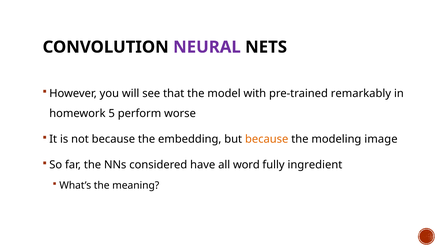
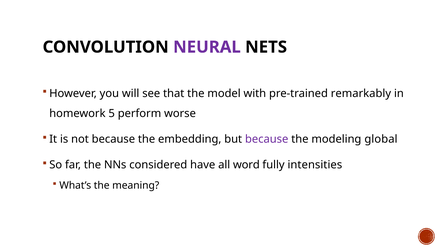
because colour: orange -> purple (267, 139)
image: image -> global (381, 139)
ingredient: ingredient -> intensities (315, 165)
